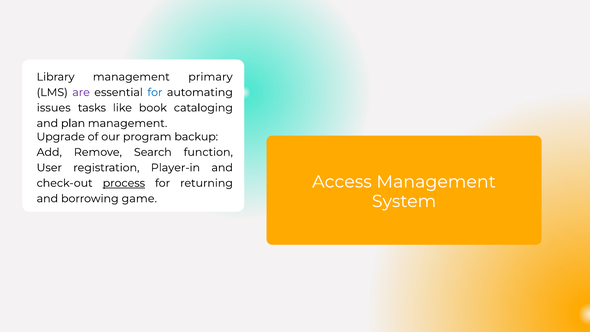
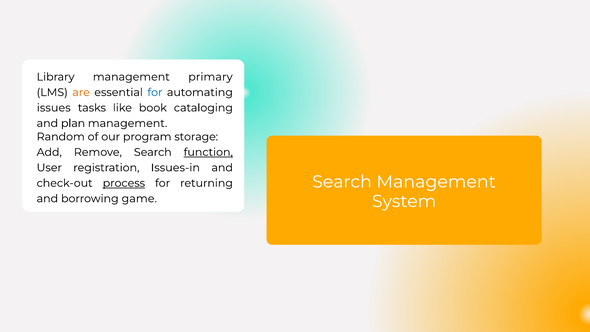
are colour: purple -> orange (81, 92)
Upgrade: Upgrade -> Random (61, 137)
backup: backup -> storage (196, 137)
function underline: none -> present (208, 152)
Player-in: Player-in -> Issues-in (175, 168)
Access: Access -> Search (342, 182)
